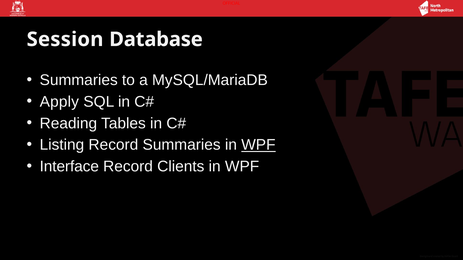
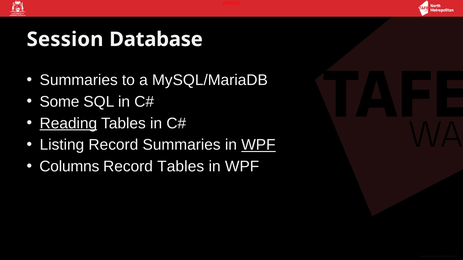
Apply: Apply -> Some (59, 102)
Reading underline: none -> present (68, 123)
Interface: Interface -> Columns (69, 167)
Record Clients: Clients -> Tables (181, 167)
